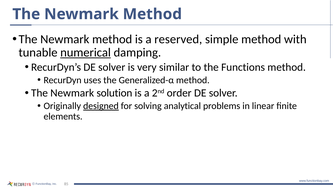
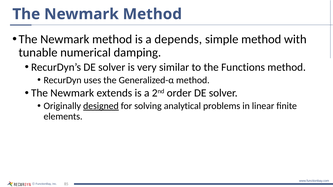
reserved: reserved -> depends (178, 39)
numerical underline: present -> none (86, 53)
solution: solution -> extends (114, 93)
